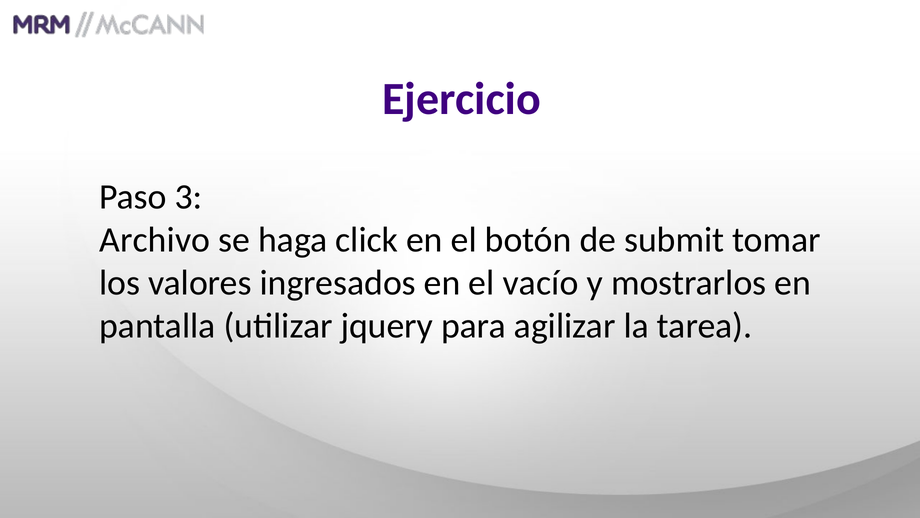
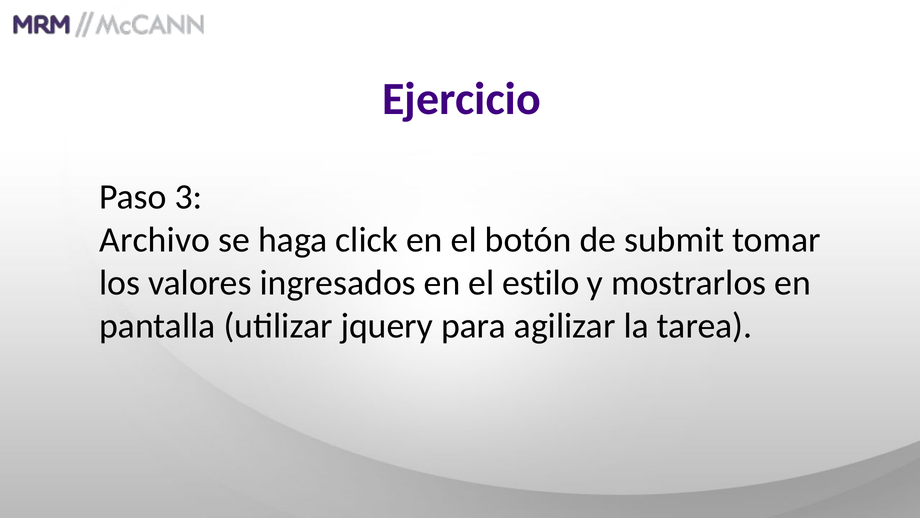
vacío: vacío -> estilo (541, 283)
